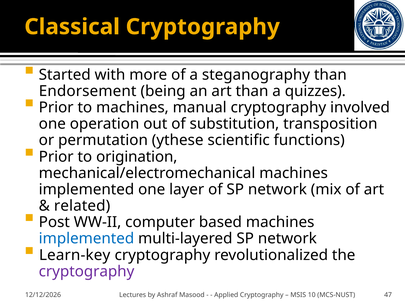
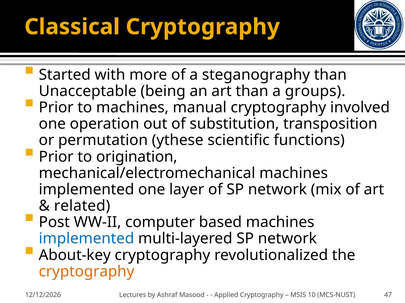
Endorsement: Endorsement -> Unacceptable (88, 91)
quizzes: quizzes -> groups (315, 91)
Learn-key: Learn-key -> About-key (75, 256)
cryptography colour: purple -> orange (87, 272)
